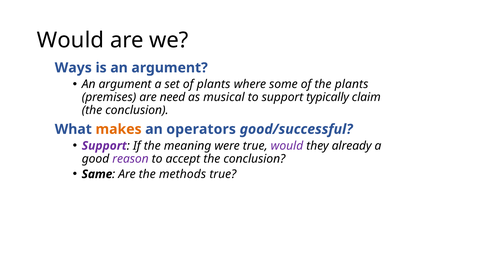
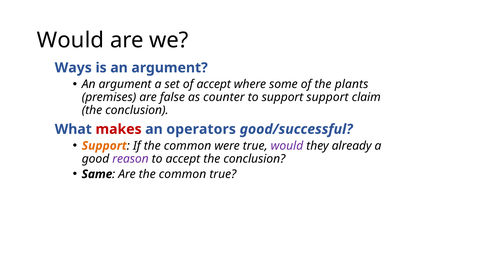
of plants: plants -> accept (214, 84)
need: need -> false (172, 97)
musical: musical -> counter (224, 97)
support typically: typically -> support (327, 97)
makes colour: orange -> red (119, 129)
Support colour: purple -> orange (104, 146)
If the meaning: meaning -> common (188, 146)
Are the methods: methods -> common (183, 175)
